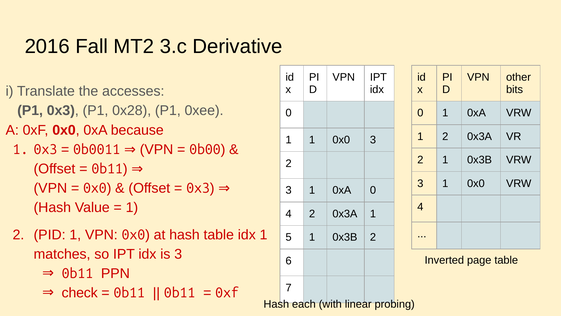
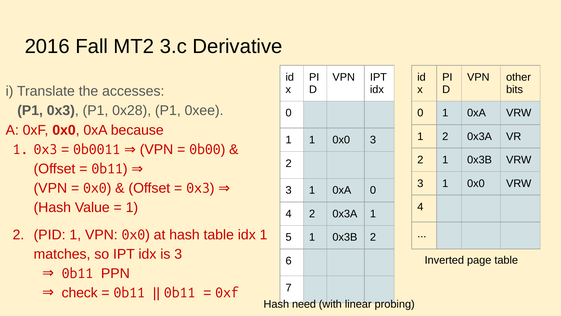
each: each -> need (304, 304)
